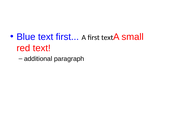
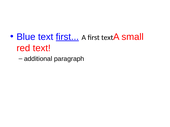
first underline: none -> present (67, 37)
